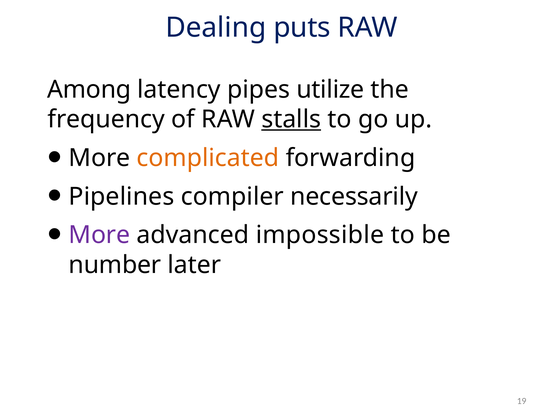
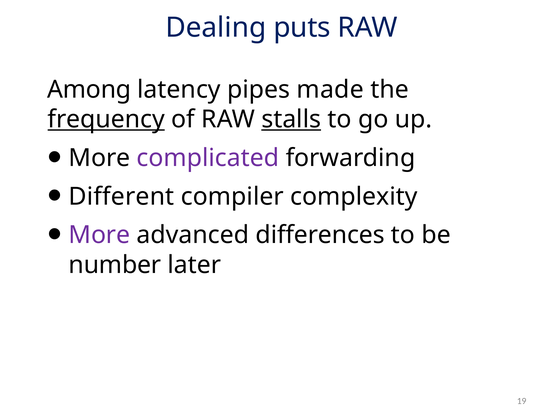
utilize: utilize -> made (330, 89)
frequency underline: none -> present (106, 119)
complicated colour: orange -> purple (208, 158)
Pipelines: Pipelines -> Different (121, 197)
necessarily: necessarily -> complexity (354, 197)
impossible: impossible -> differences (320, 235)
